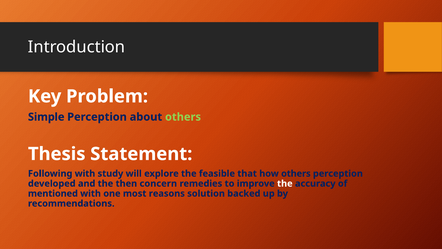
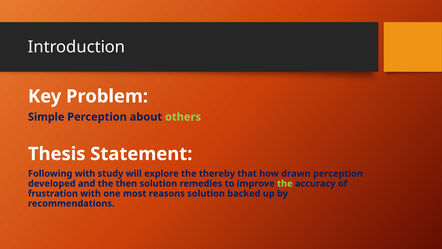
feasible: feasible -> thereby (217, 173)
how others: others -> drawn (296, 173)
then concern: concern -> solution (158, 183)
the colour: white -> light green (285, 183)
mentioned: mentioned -> frustration (53, 193)
